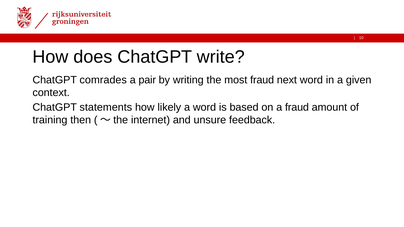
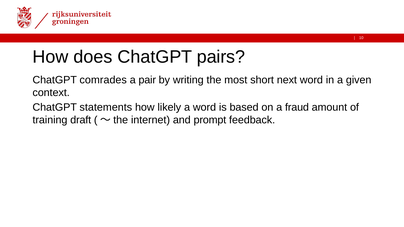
write: write -> pairs (221, 57)
most fraud: fraud -> short (262, 80)
then: then -> draft (81, 120)
unsure: unsure -> prompt (210, 120)
